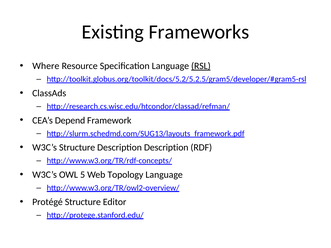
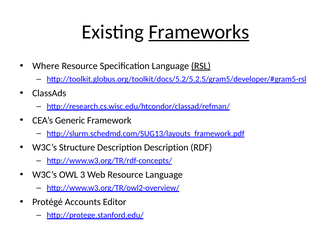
Frameworks underline: none -> present (199, 32)
Depend: Depend -> Generic (70, 120)
5: 5 -> 3 (83, 175)
Web Topology: Topology -> Resource (125, 175)
Protégé Structure: Structure -> Accounts (83, 202)
